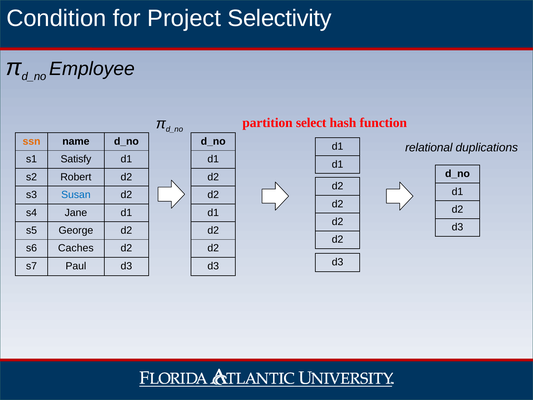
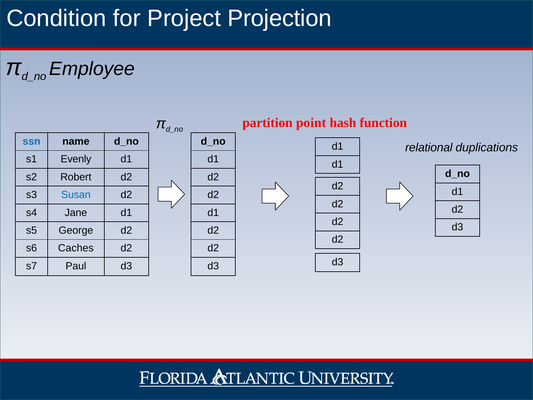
Selectivity: Selectivity -> Projection (280, 18)
select: select -> point (311, 123)
ssn colour: orange -> blue (32, 141)
Satisfy: Satisfy -> Evenly (76, 159)
